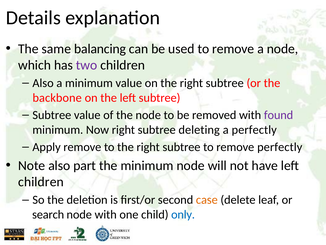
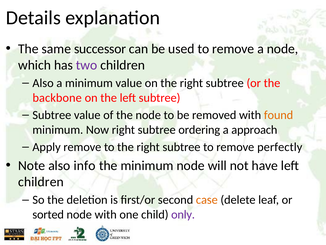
balancing: balancing -> successor (100, 49)
found colour: purple -> orange (279, 115)
deleting: deleting -> ordering (199, 130)
a perfectly: perfectly -> approach (254, 130)
part: part -> info (85, 165)
search: search -> sorted (48, 214)
only colour: blue -> purple (183, 214)
